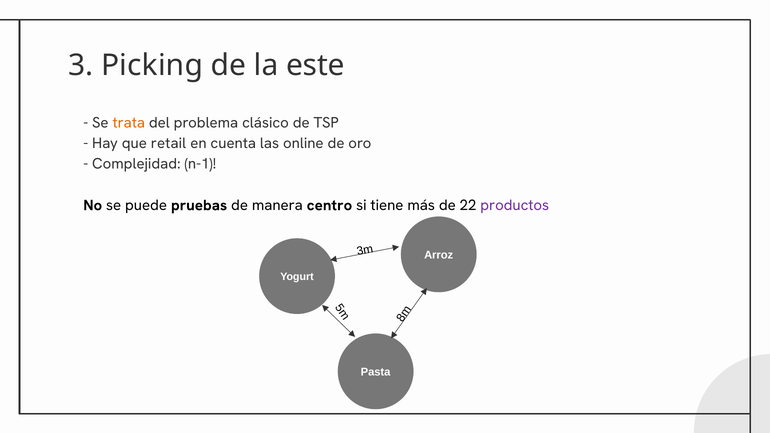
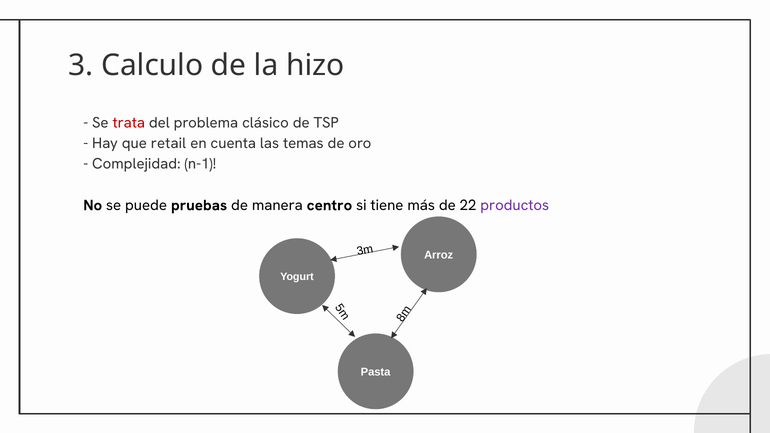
Picking: Picking -> Calculo (152, 65)
este: este -> hizo (315, 65)
trata colour: orange -> red (129, 123)
online: online -> temas (303, 143)
